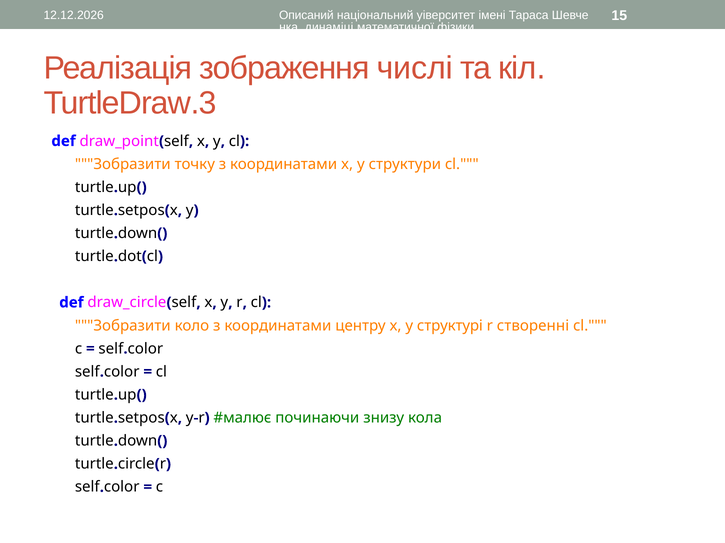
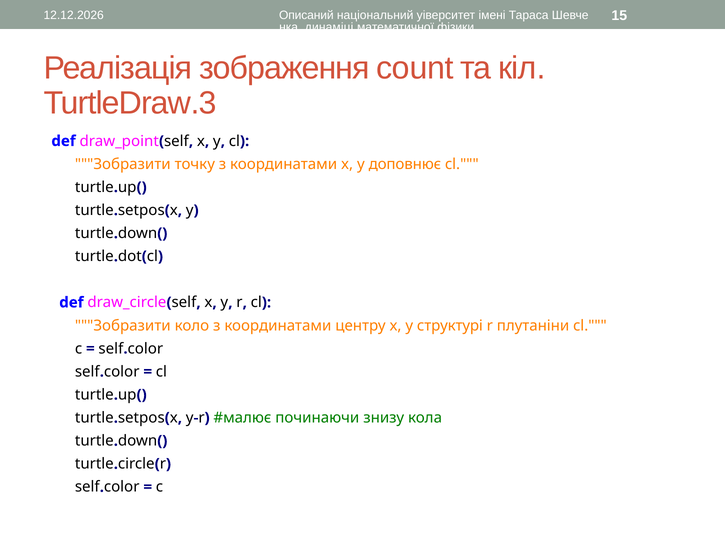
числі: числі -> count (415, 68)
структури: структури -> доповнює (405, 164)
створенні: створенні -> плутаніни (533, 326)
